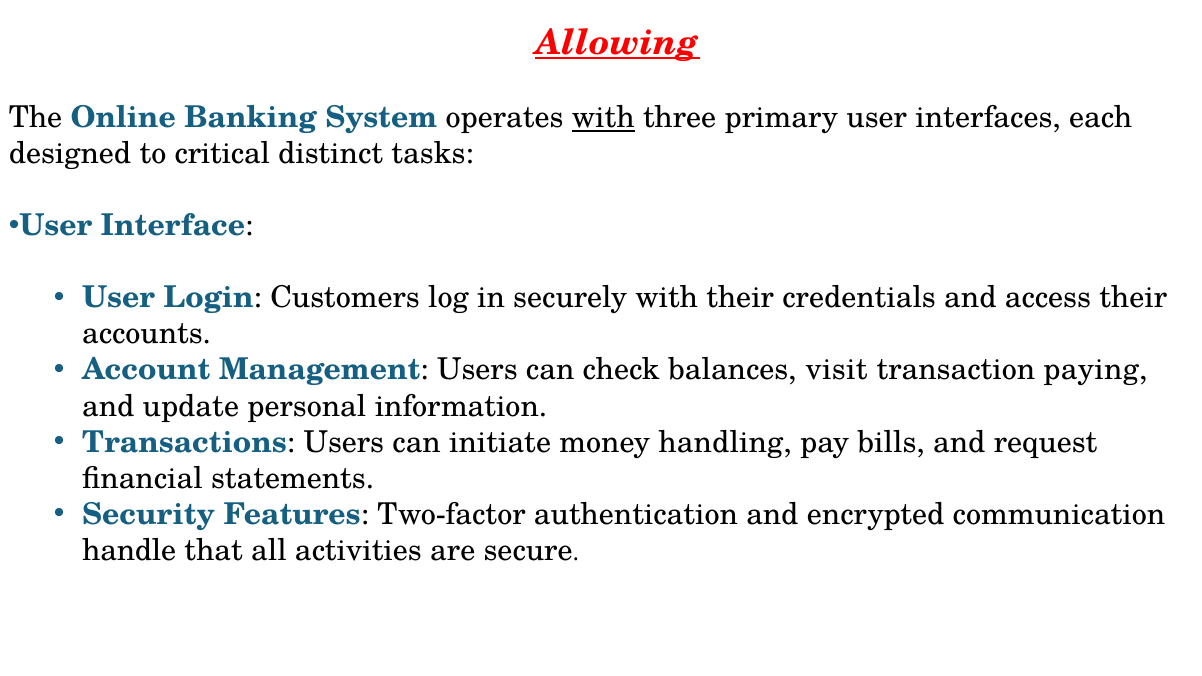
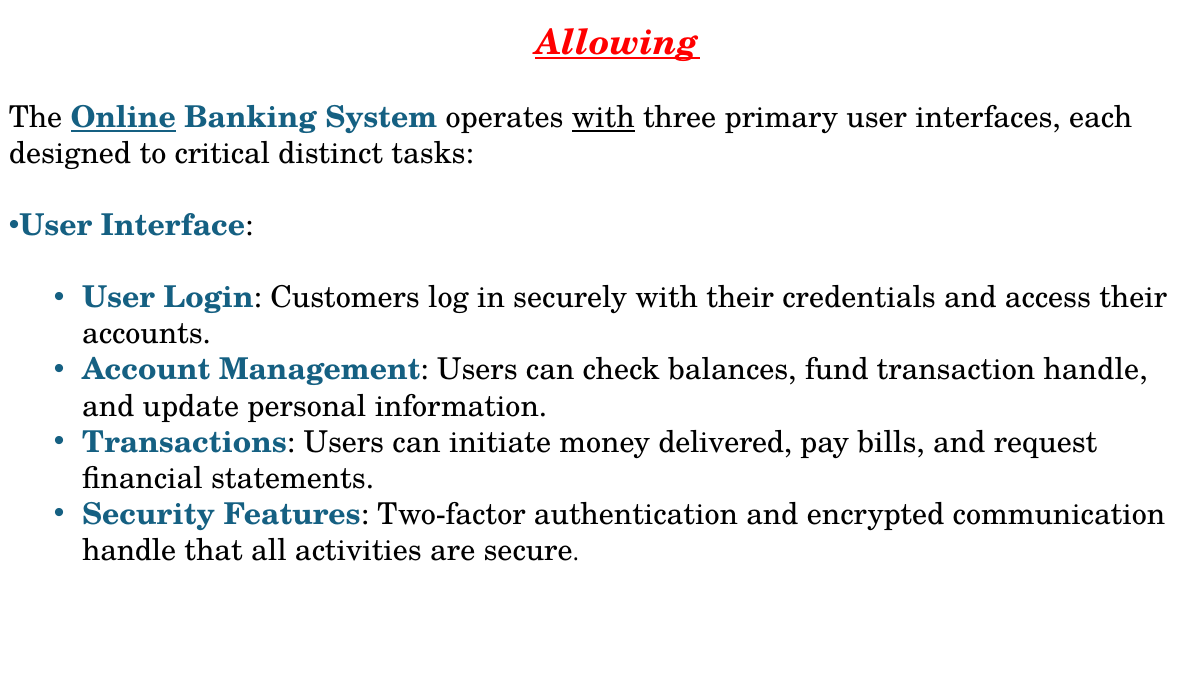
Online underline: none -> present (123, 118)
visit: visit -> fund (837, 370)
transaction paying: paying -> handle (1096, 370)
handling: handling -> delivered (725, 442)
